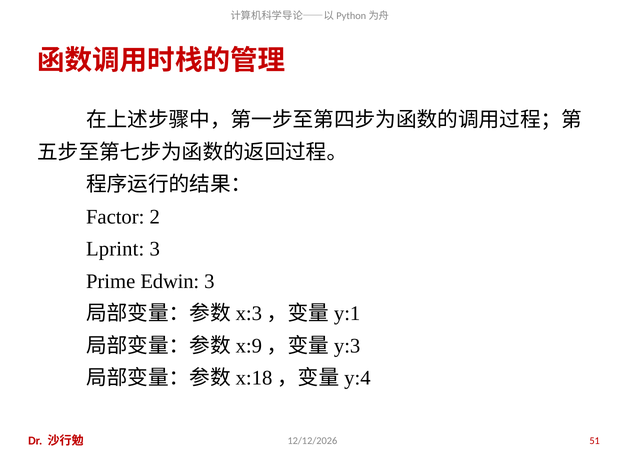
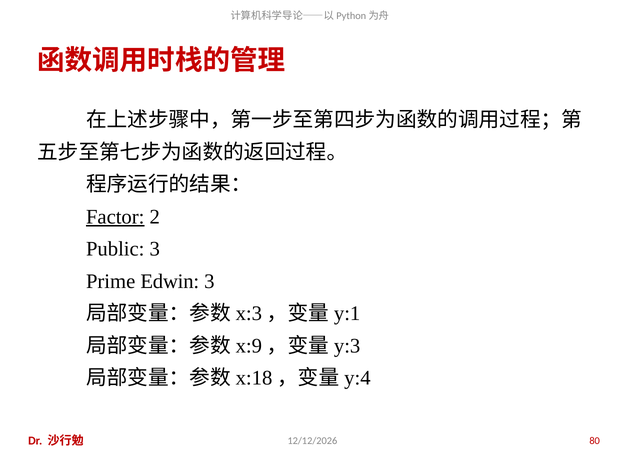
Factor underline: none -> present (115, 217)
Lprint: Lprint -> Public (115, 249)
51: 51 -> 80 (595, 441)
